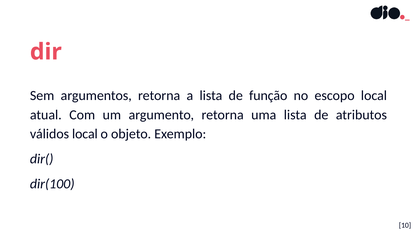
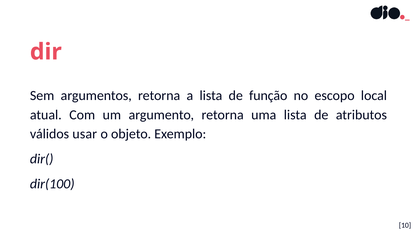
válidos local: local -> usar (85, 134)
